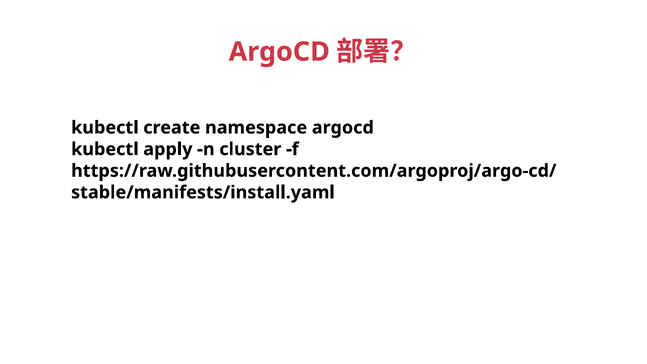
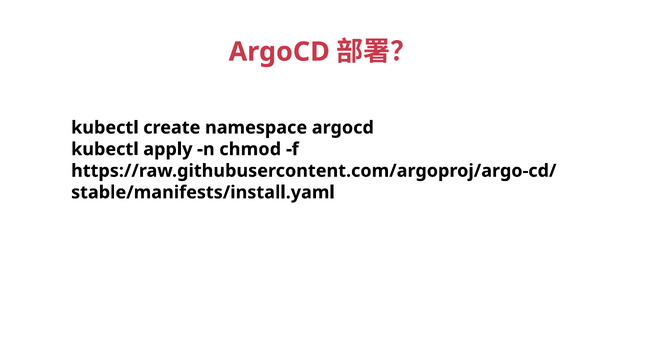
cluster: cluster -> chmod (250, 149)
